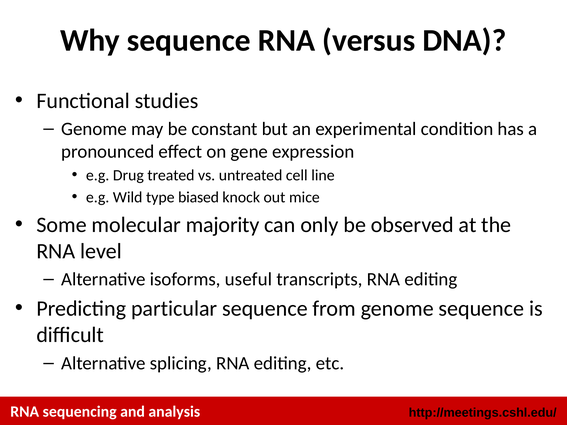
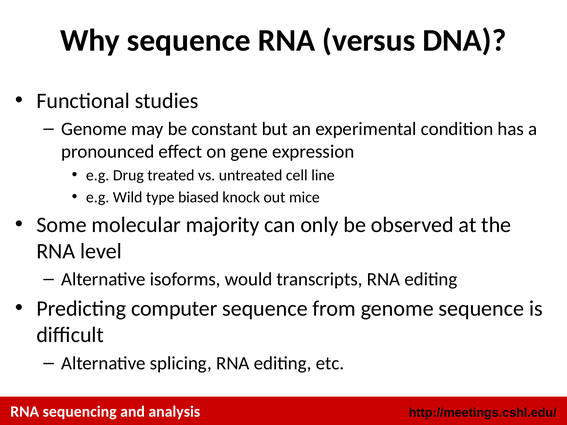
useful: useful -> would (249, 280)
particular: particular -> computer (174, 309)
